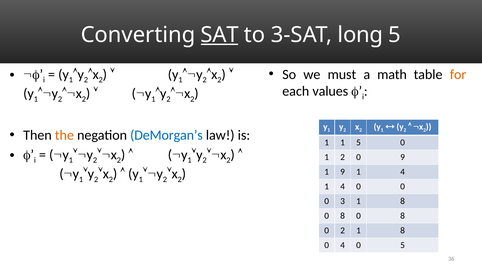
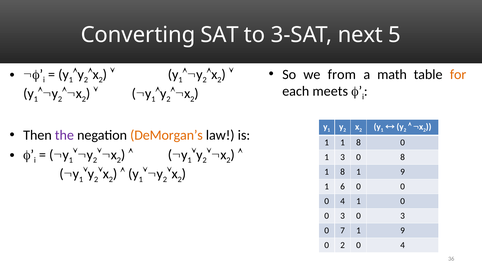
SAT underline: present -> none (220, 35)
long: long -> next (360, 35)
must: must -> from (342, 74)
values: values -> meets (330, 91)
the colour: orange -> purple (64, 135)
DeMorgan’s colour: blue -> orange (166, 135)
1 1 5: 5 -> 8 (359, 143)
1 2: 2 -> 3 (343, 157)
0 9: 9 -> 8 (403, 157)
9: 9 -> 8 (343, 172)
4: 4 -> 9 (403, 172)
4: 4 -> 6 (343, 187)
3: 3 -> 4 (343, 201)
8: 8 -> 0 (403, 201)
8: 8 -> 3 (343, 216)
8: 8 -> 3 (403, 216)
0 2: 2 -> 7 (343, 231)
8: 8 -> 9 (403, 231)
0 4: 4 -> 2 (343, 245)
5: 5 -> 4 (403, 245)
